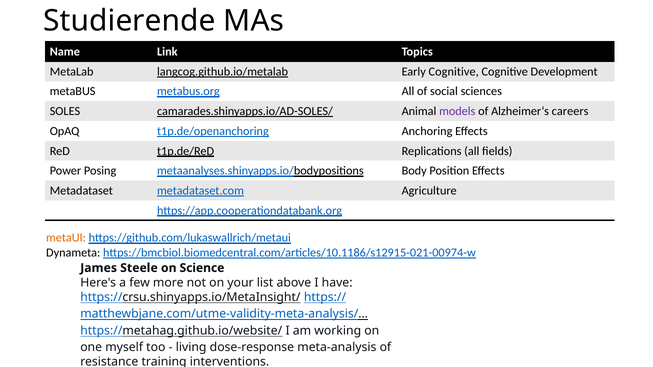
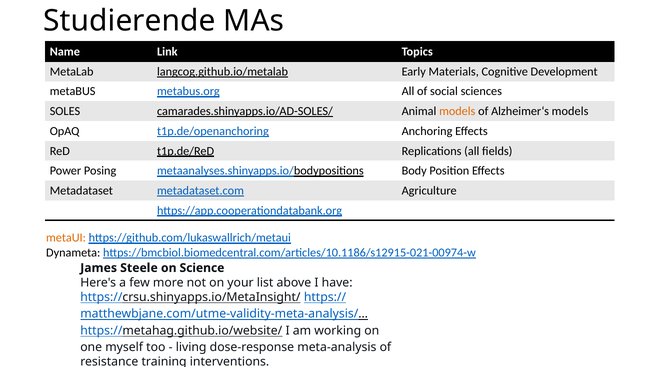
Early Cognitive: Cognitive -> Materials (454, 72)
models colour: purple -> orange (457, 111)
Alzheimer‘s careers: careers -> models (570, 111)
